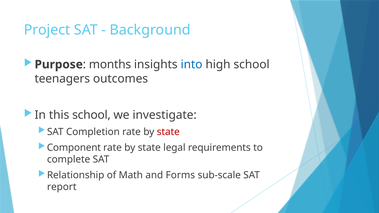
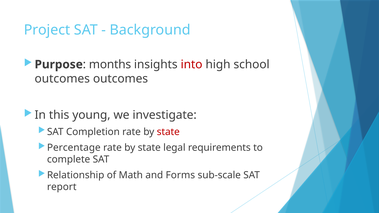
into colour: blue -> red (192, 65)
teenagers: teenagers -> outcomes (62, 79)
this school: school -> young (91, 115)
Component: Component -> Percentage (74, 148)
